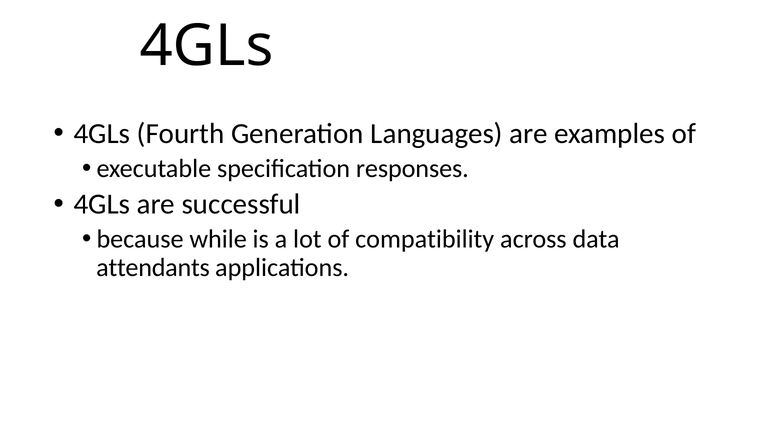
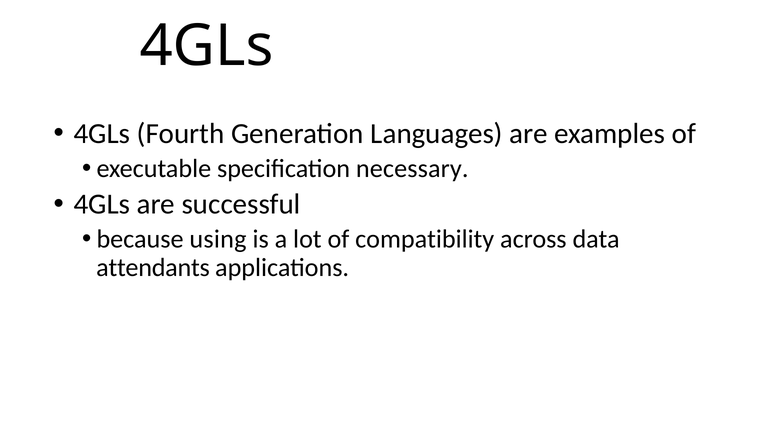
responses: responses -> necessary (412, 169)
while: while -> using (218, 240)
